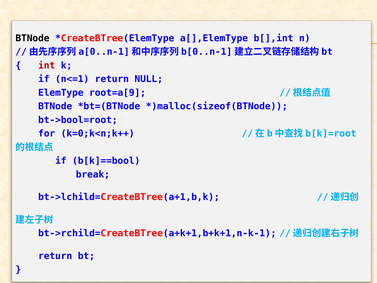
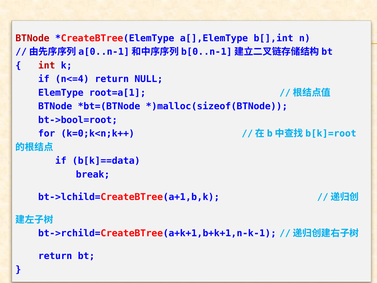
BTNode colour: black -> red (32, 38)
n<=1: n<=1 -> n<=4 (72, 79)
root=a[9: root=a[9 -> root=a[1 (118, 93)
b[k]==bool: b[k]==bool -> b[k]==data (106, 161)
